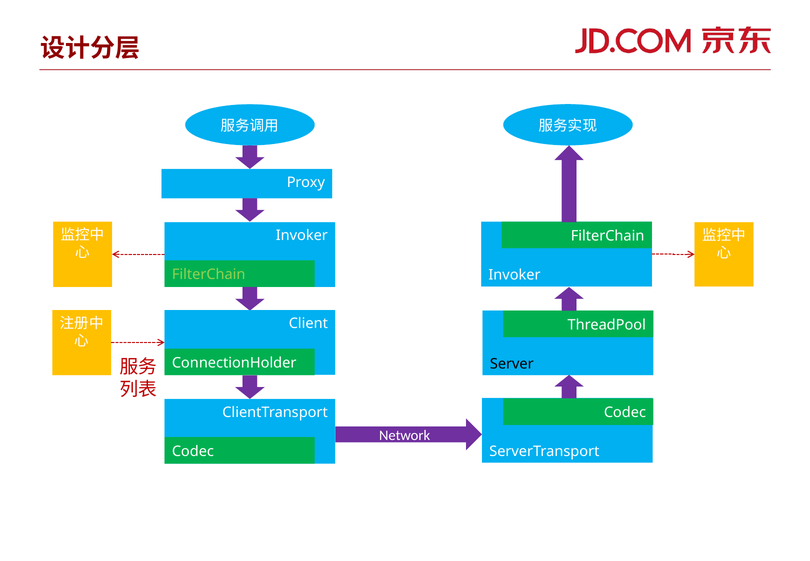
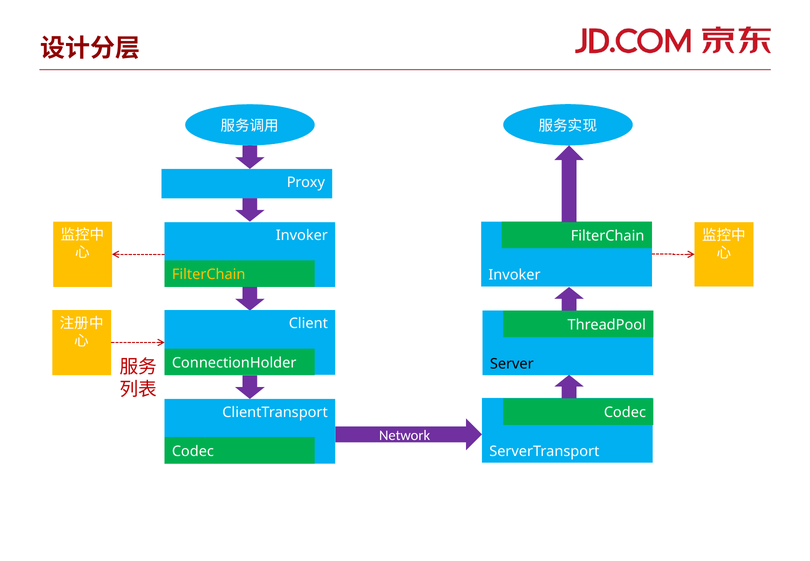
FilterChain colour: light green -> yellow (209, 275)
